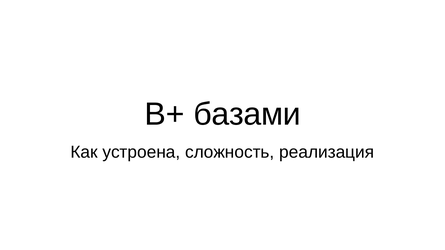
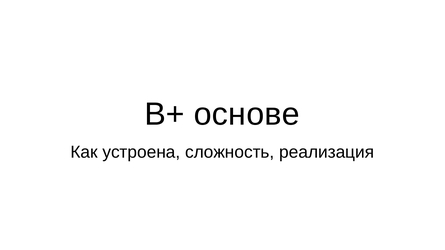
базами: базами -> основе (247, 114)
